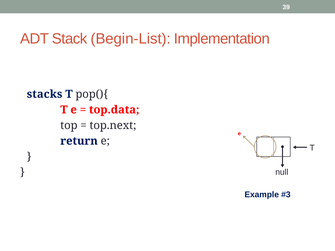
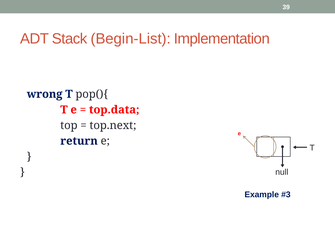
stacks: stacks -> wrong (45, 94)
